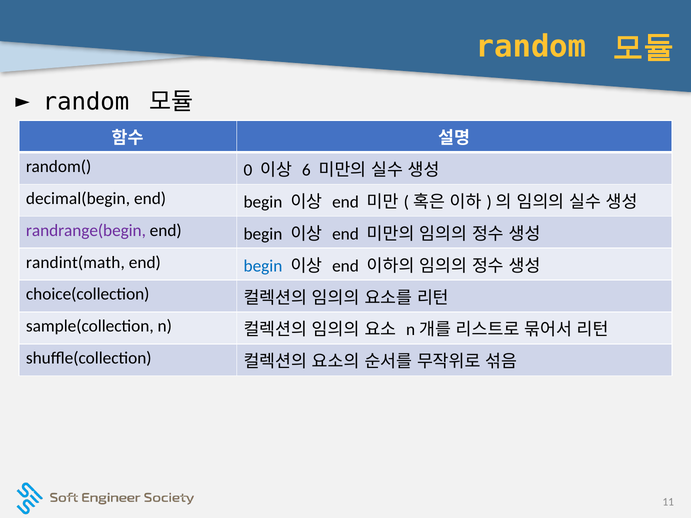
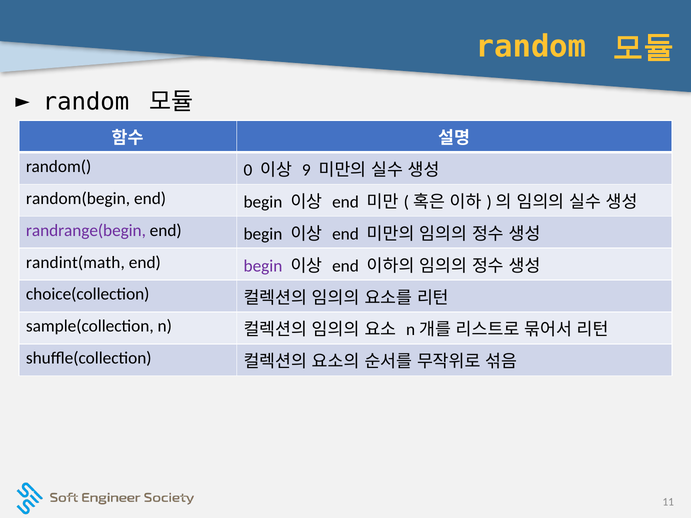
6: 6 -> 9 (306, 170)
decimal(begin: decimal(begin -> random(begin (78, 199)
begin colour: blue -> purple (263, 266)
